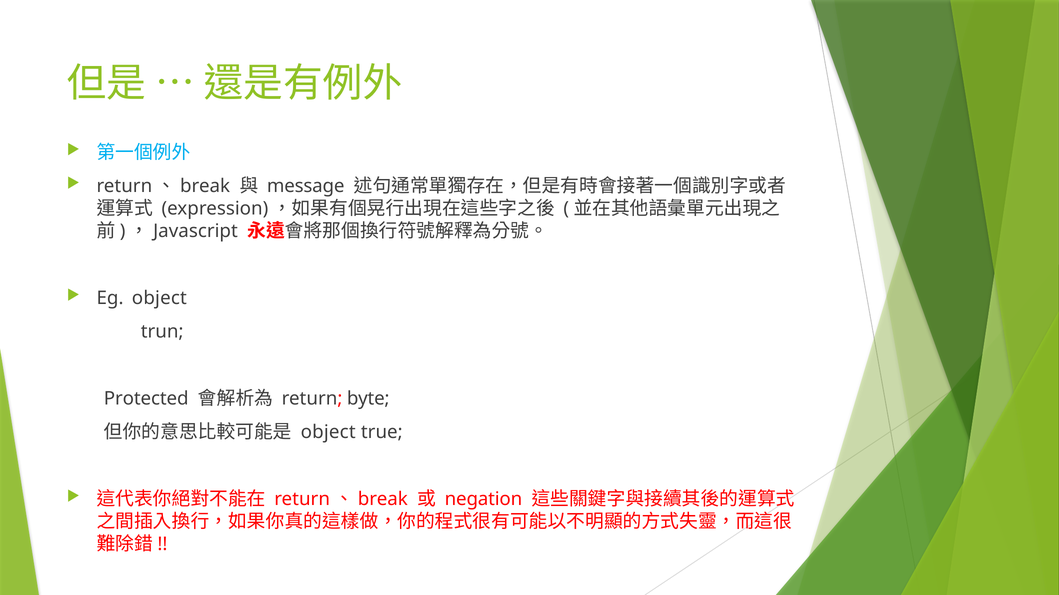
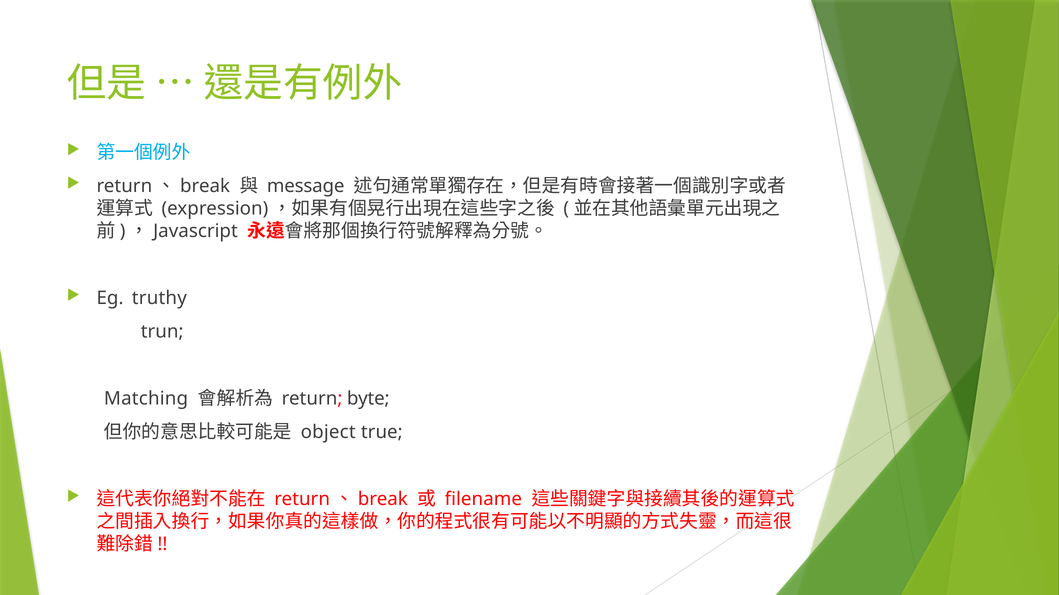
Eg object: object -> truthy (159, 298)
Protected: Protected -> Matching (146, 399)
negation: negation -> filename (483, 500)
